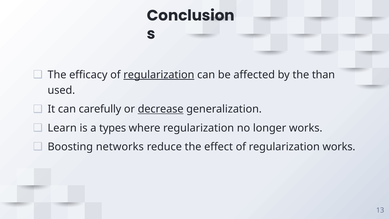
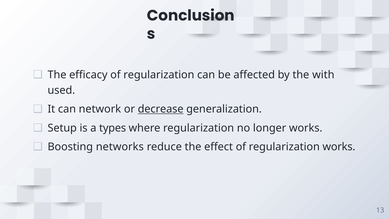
regularization underline: present -> none (159, 75)
than: than -> with (323, 75)
carefully: carefully -> network (100, 109)
Learn: Learn -> Setup (62, 128)
